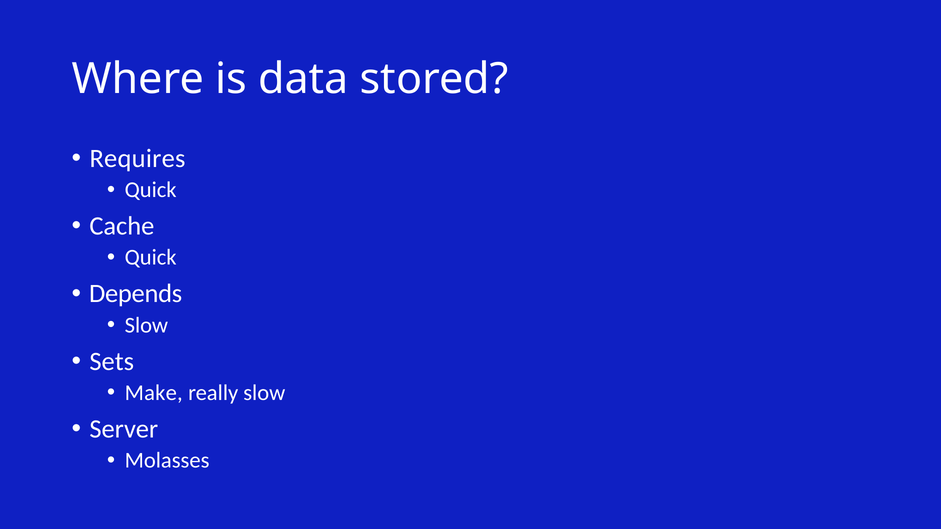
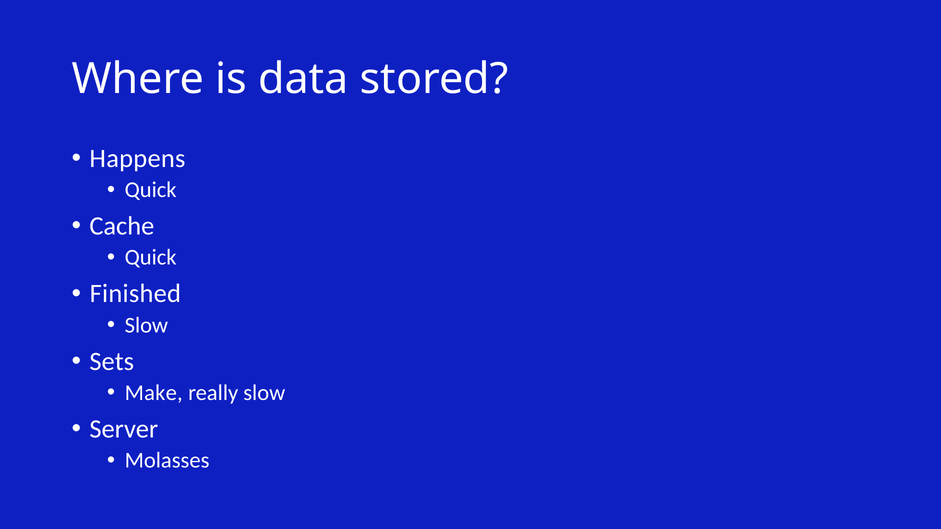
Requires: Requires -> Happens (137, 159)
Depends: Depends -> Finished (135, 294)
